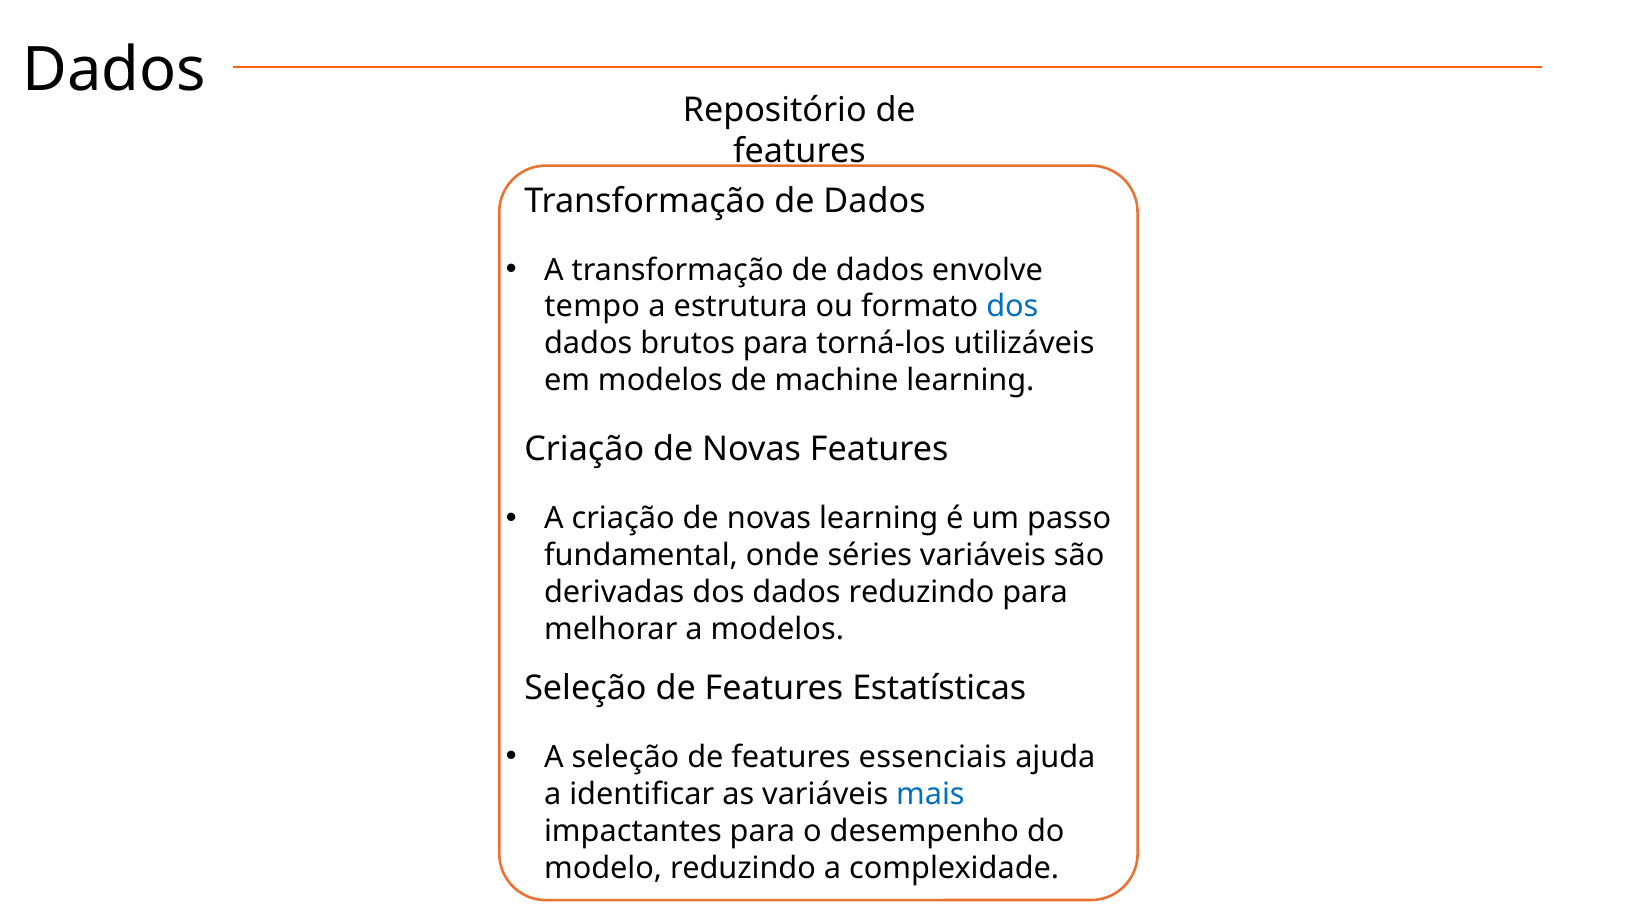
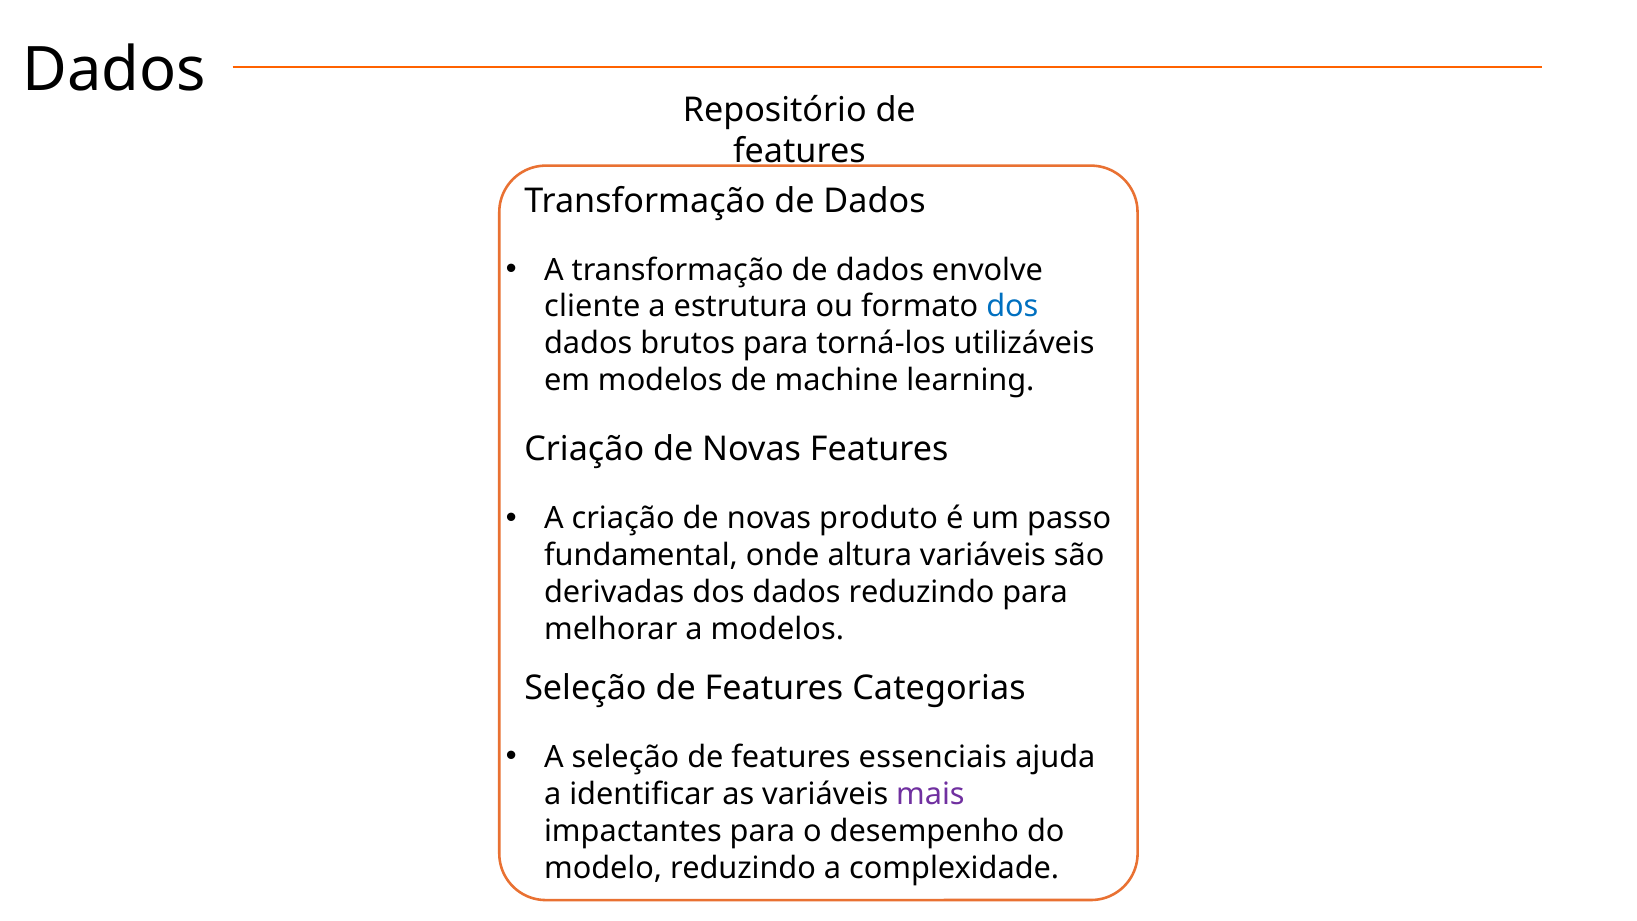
tempo: tempo -> cliente (592, 307)
novas learning: learning -> produto (879, 518)
séries: séries -> altura (870, 555)
Estatísticas: Estatísticas -> Categorias (939, 688)
mais colour: blue -> purple (930, 794)
